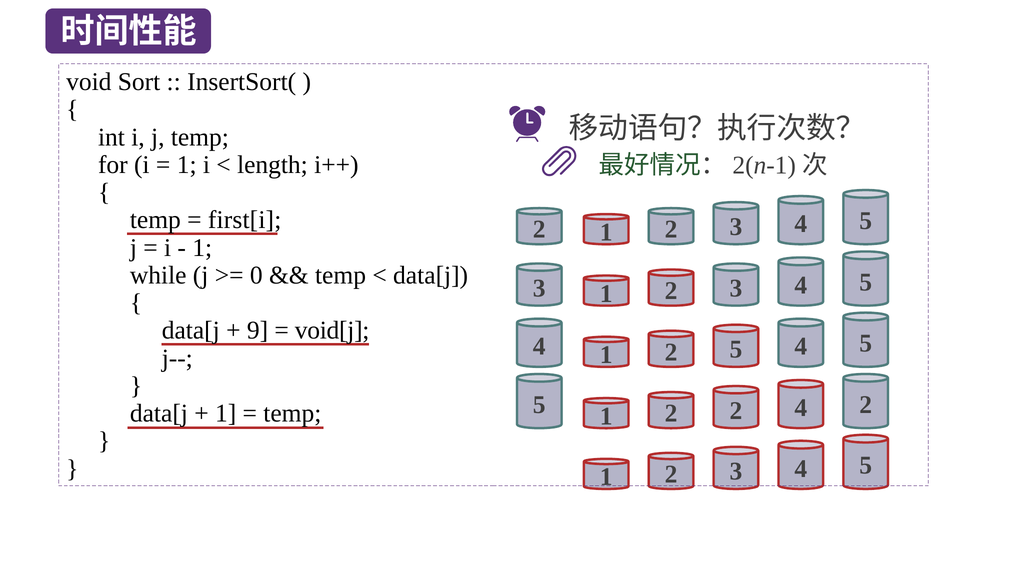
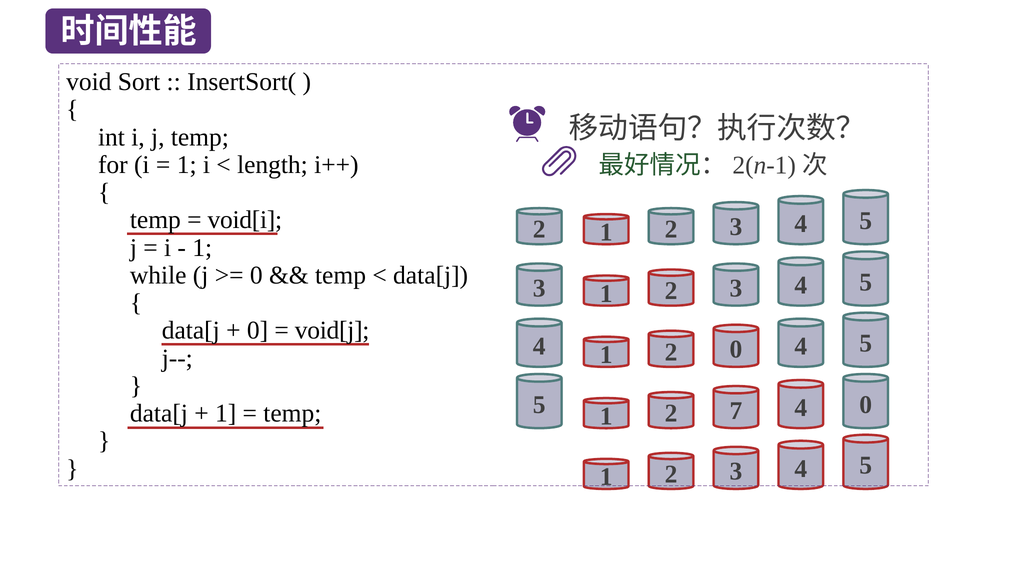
first[i: first[i -> void[i (245, 220)
9: 9 -> 0 (258, 330)
2 5: 5 -> 0 (736, 349)
2 2: 2 -> 7 (736, 411)
4 2: 2 -> 0 (866, 405)
